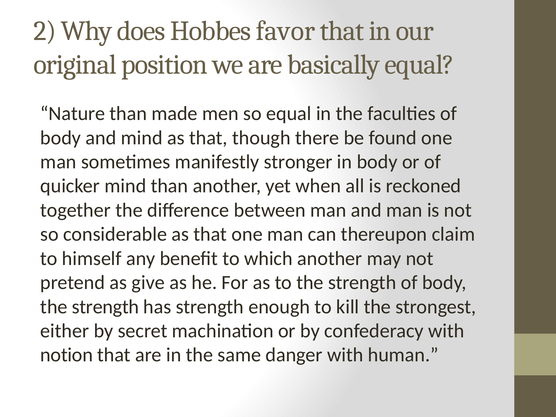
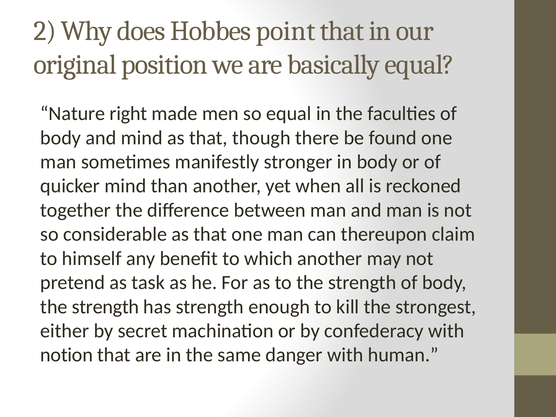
favor: favor -> point (286, 31)
Nature than: than -> right (128, 114)
give: give -> task (148, 283)
